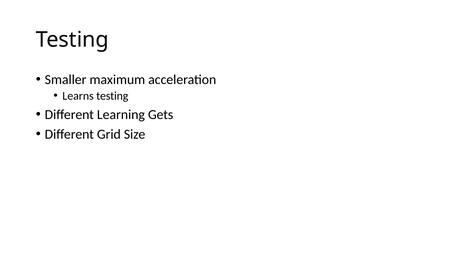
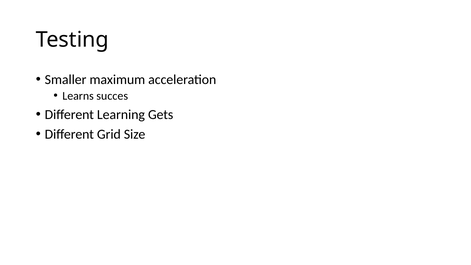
Learns testing: testing -> succes (112, 96)
